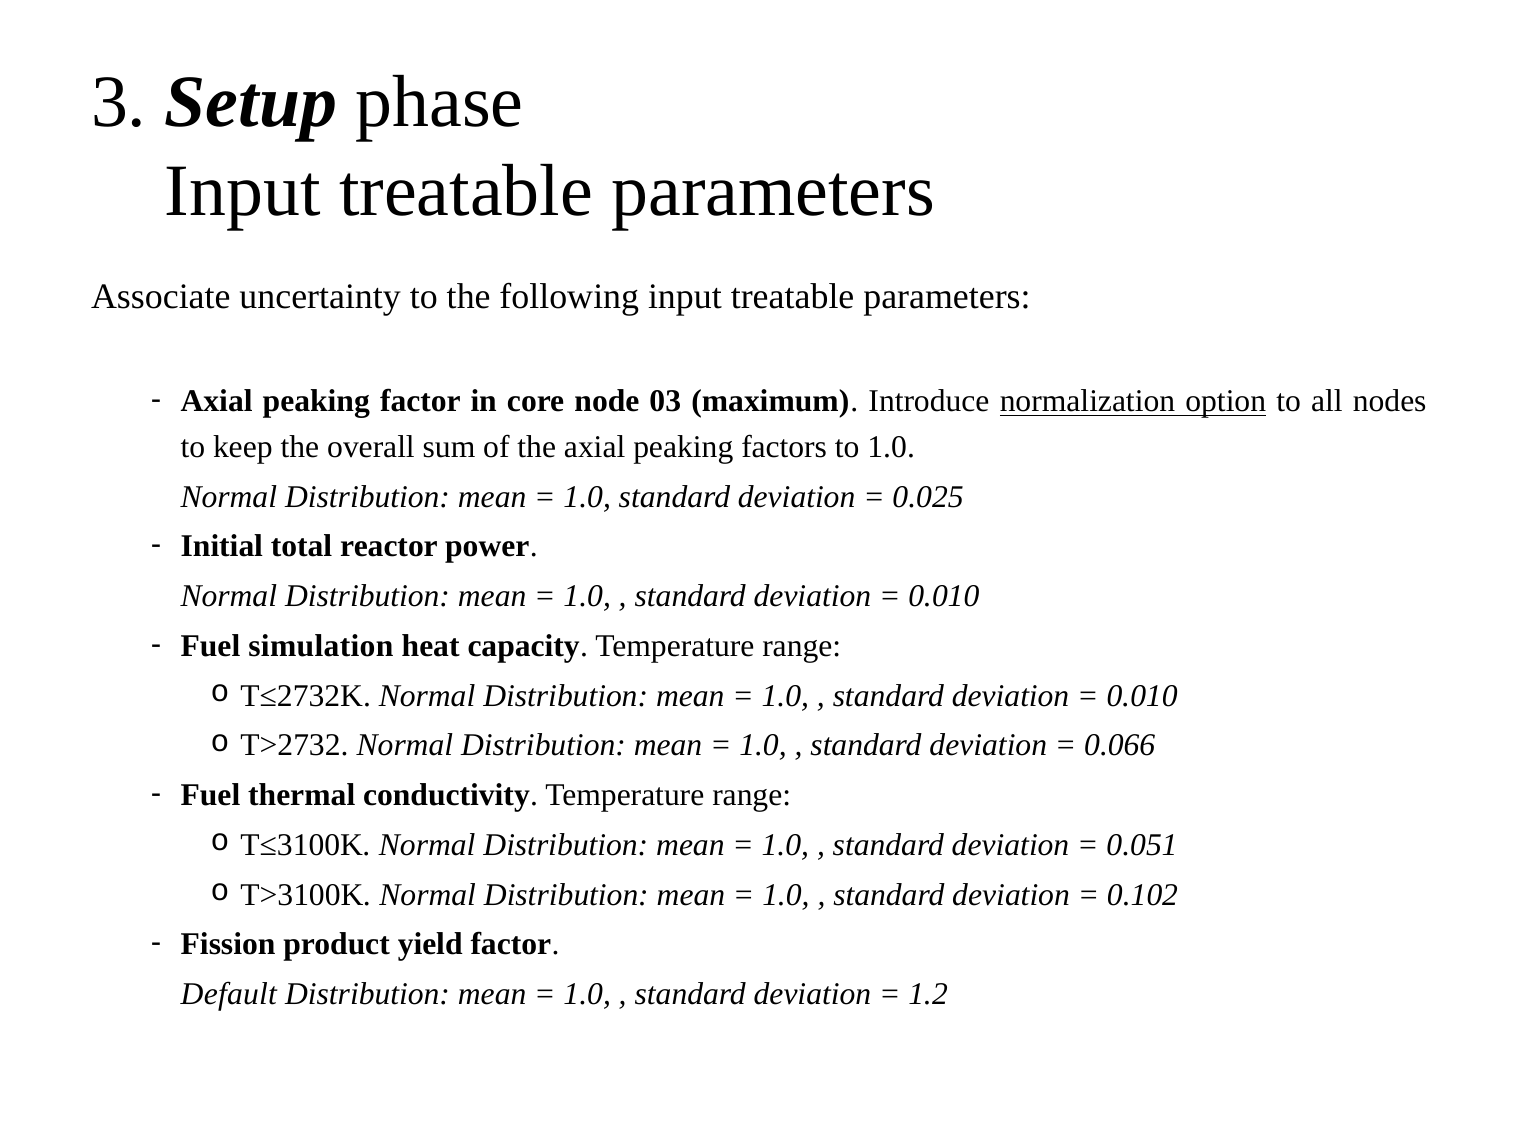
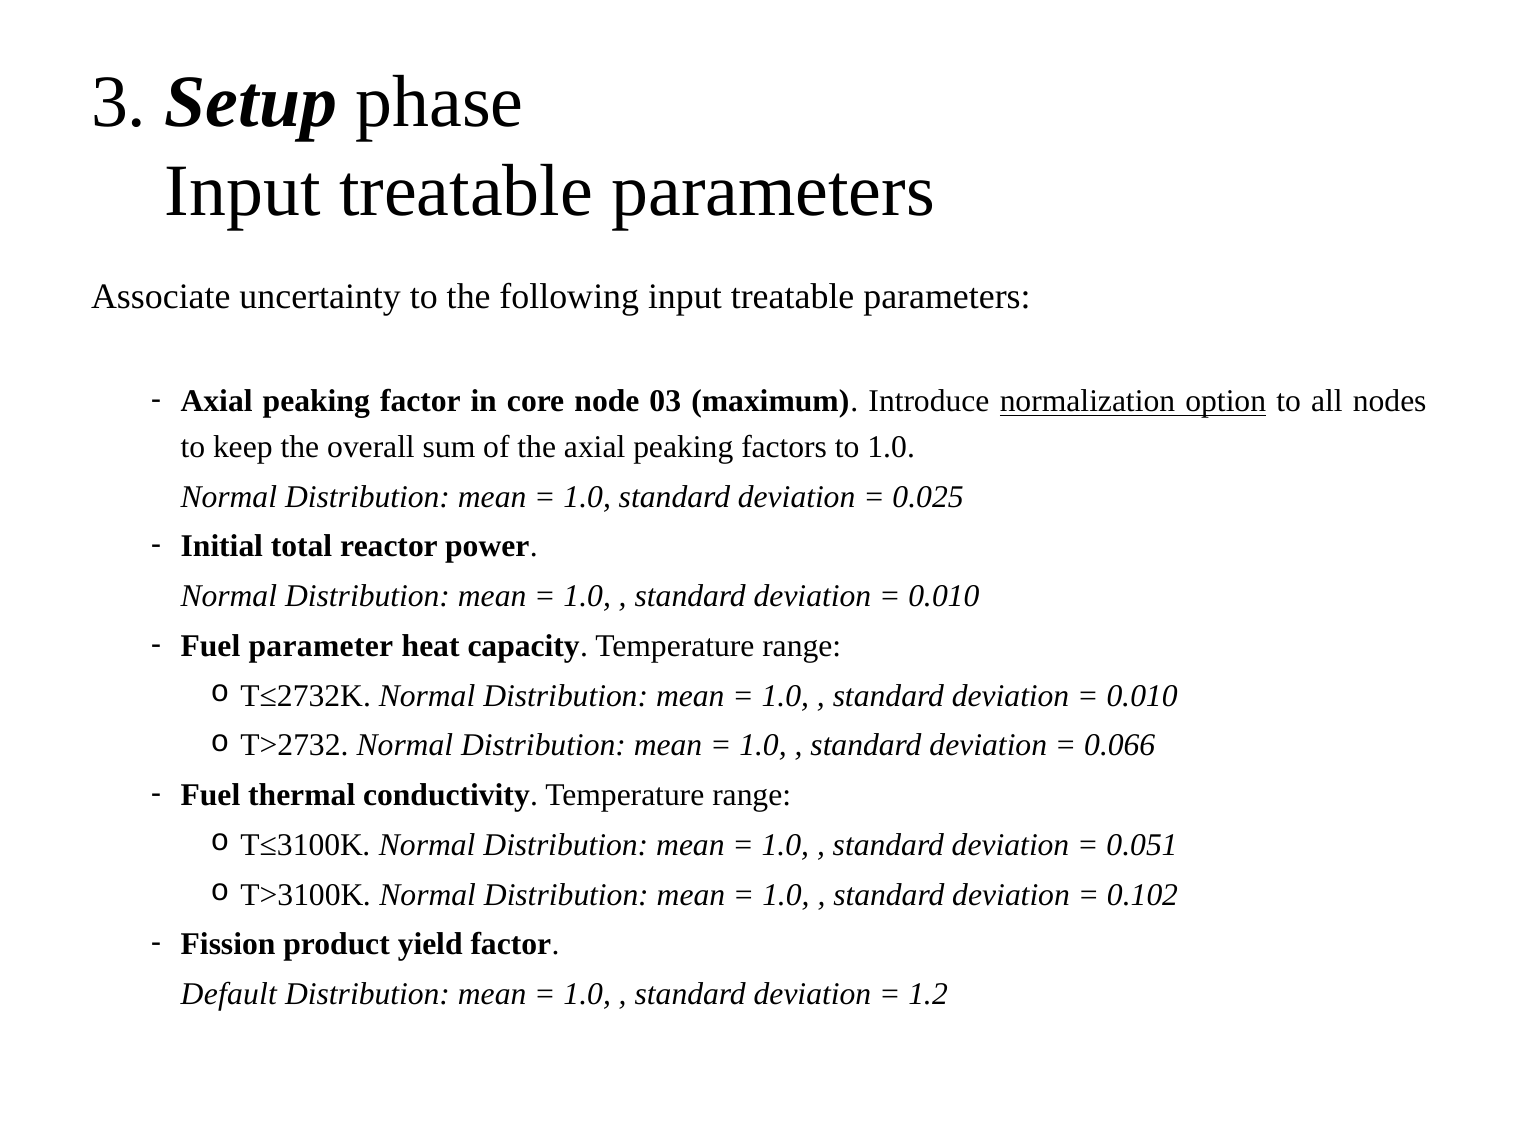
simulation: simulation -> parameter (321, 646)
